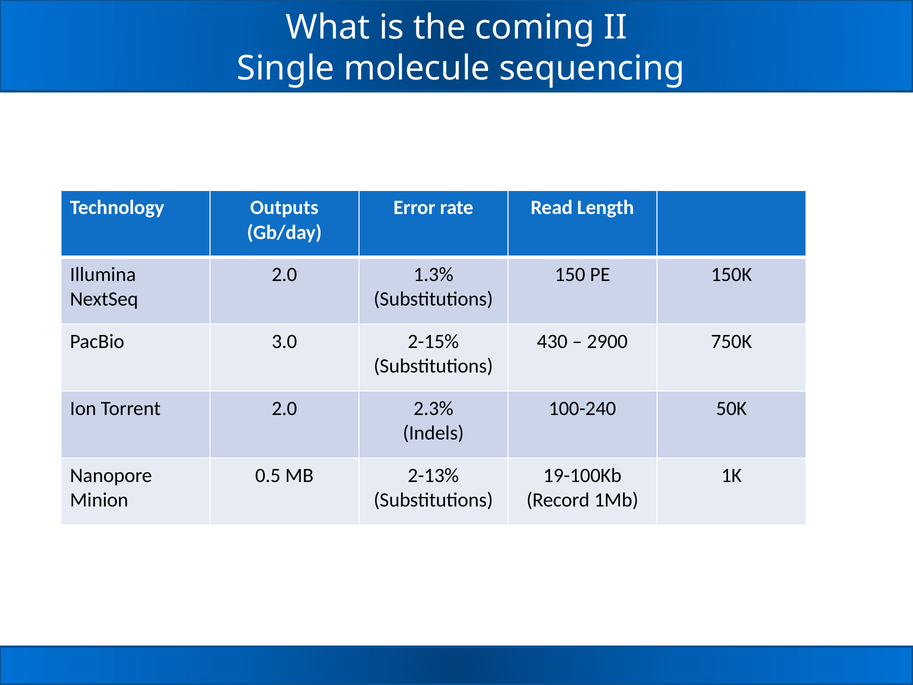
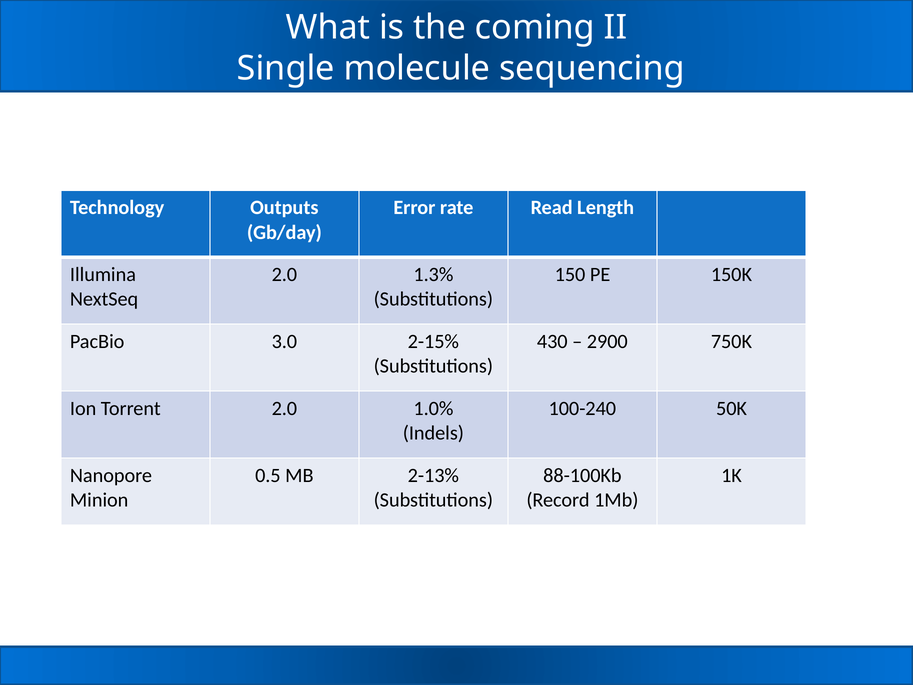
2.3%: 2.3% -> 1.0% (433, 408)
19-100Kb: 19-100Kb -> 88-100Kb (582, 475)
